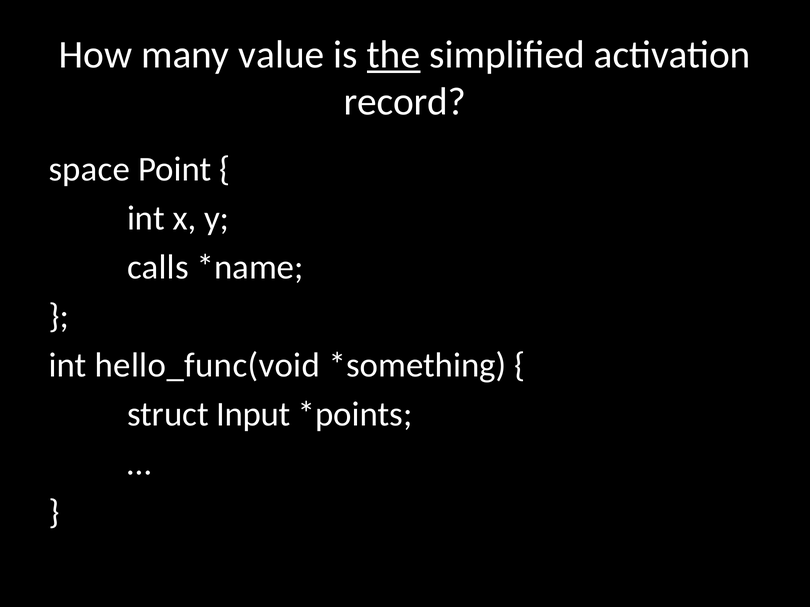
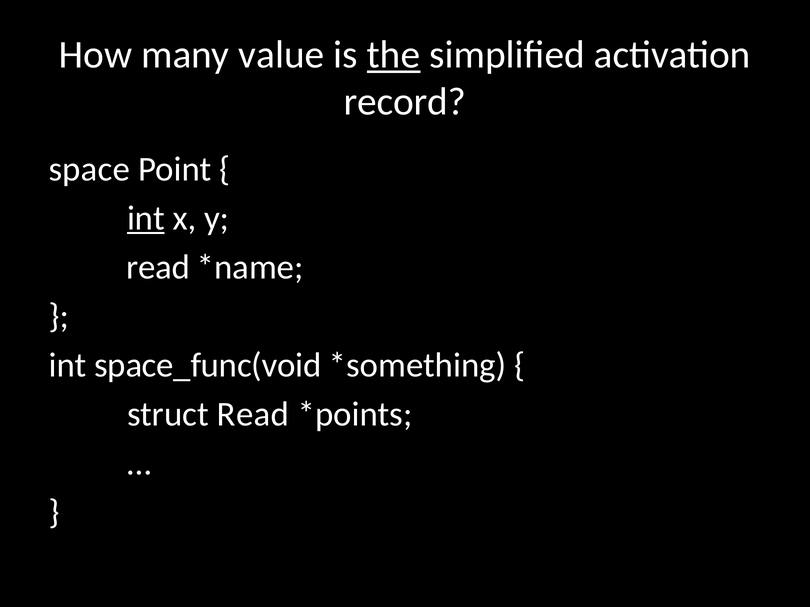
int underline: none -> present (146, 218)
calls: calls -> read (158, 267)
hello_func(void: hello_func(void -> space_func(void (208, 365)
struct Input: Input -> Read (253, 415)
